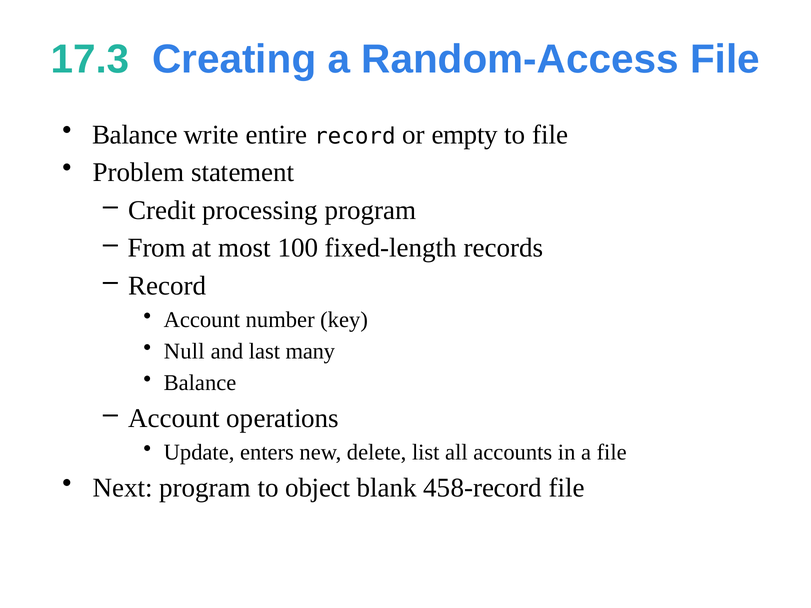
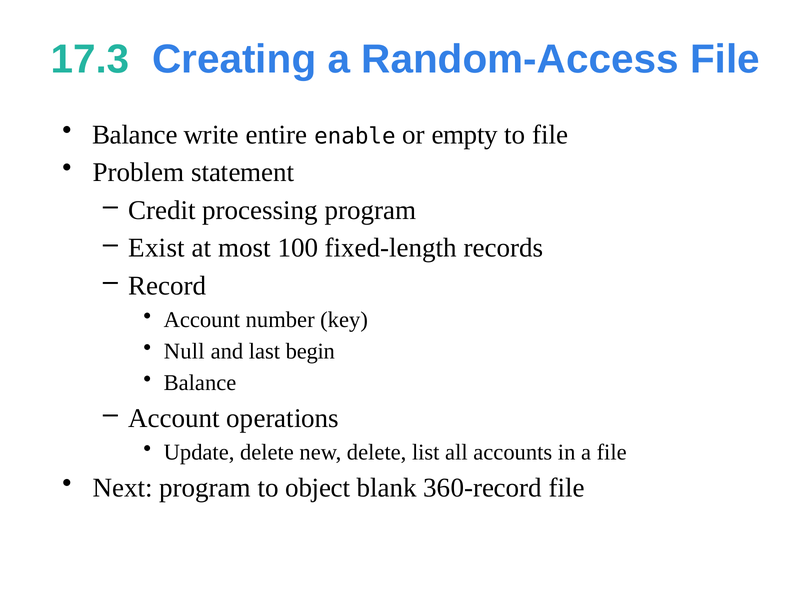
entire record: record -> enable (355, 136)
From: From -> Exist (157, 248)
many: many -> begin (310, 351)
Update enters: enters -> delete (267, 452)
458-record: 458-record -> 360-record (483, 488)
